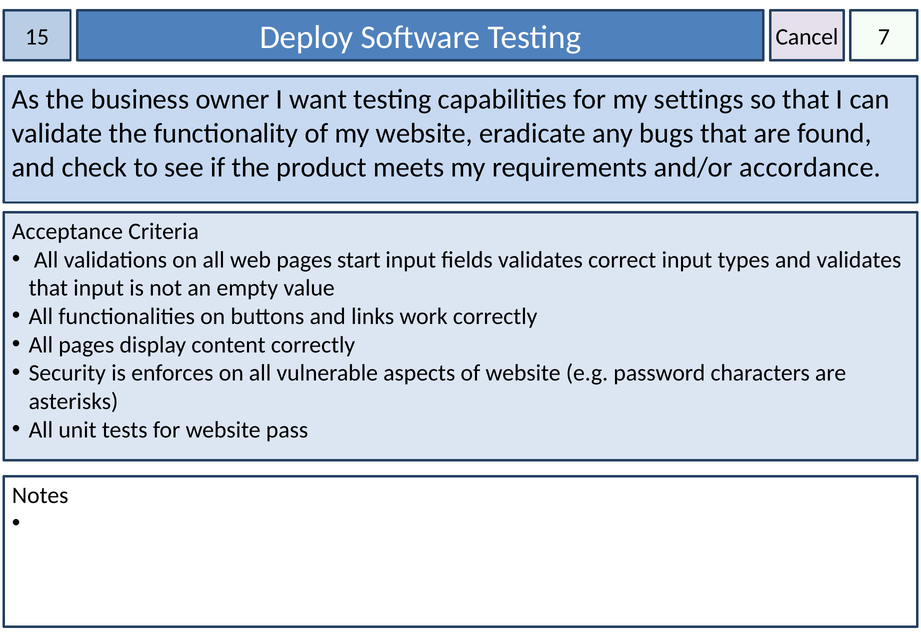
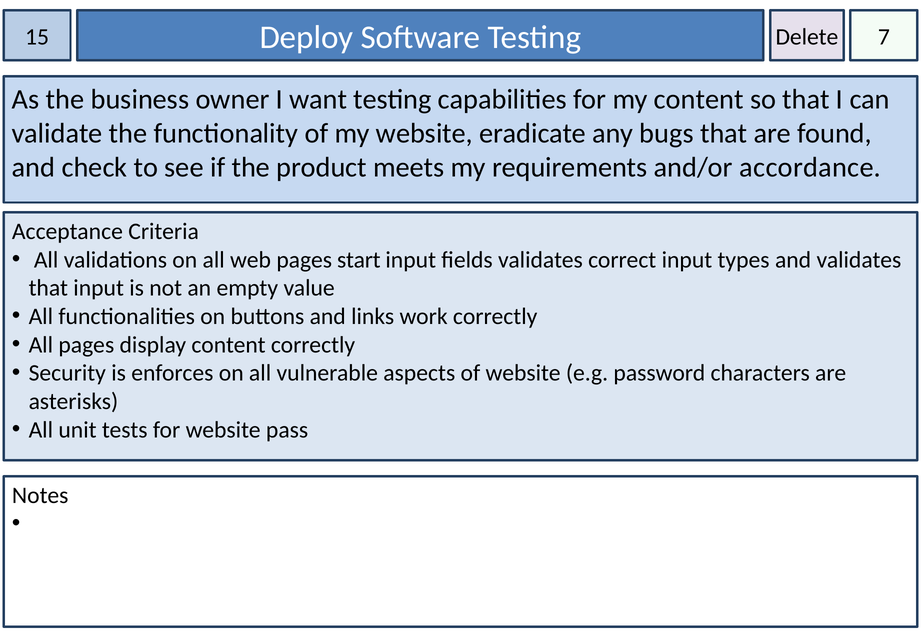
Cancel: Cancel -> Delete (807, 37)
my settings: settings -> content (699, 100)
